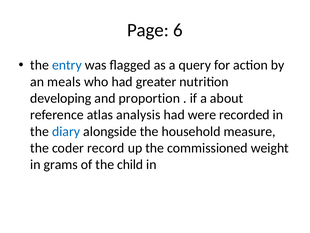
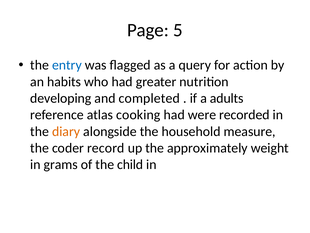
6: 6 -> 5 (178, 30)
meals: meals -> habits (64, 82)
proportion: proportion -> completed (149, 98)
about: about -> adults (227, 98)
analysis: analysis -> cooking (138, 115)
diary colour: blue -> orange (66, 131)
commissioned: commissioned -> approximately (207, 148)
